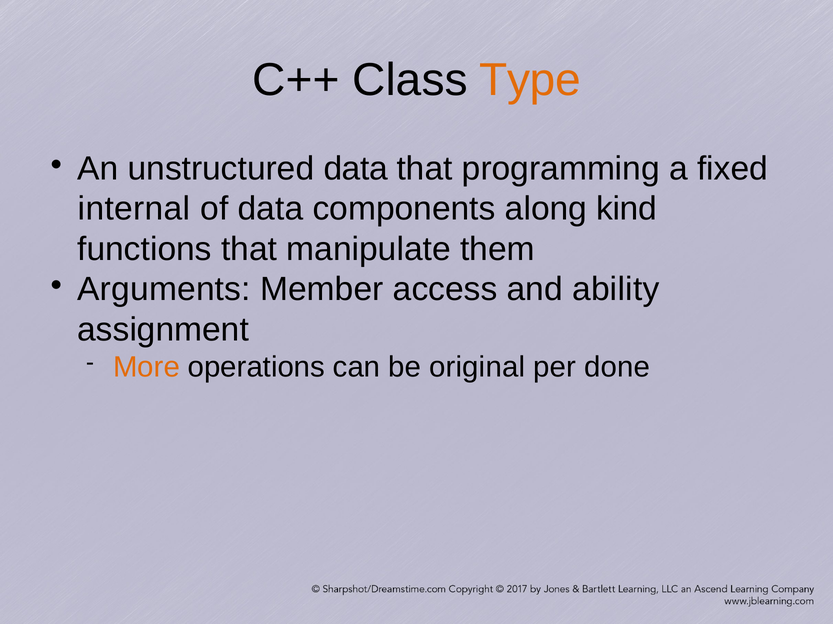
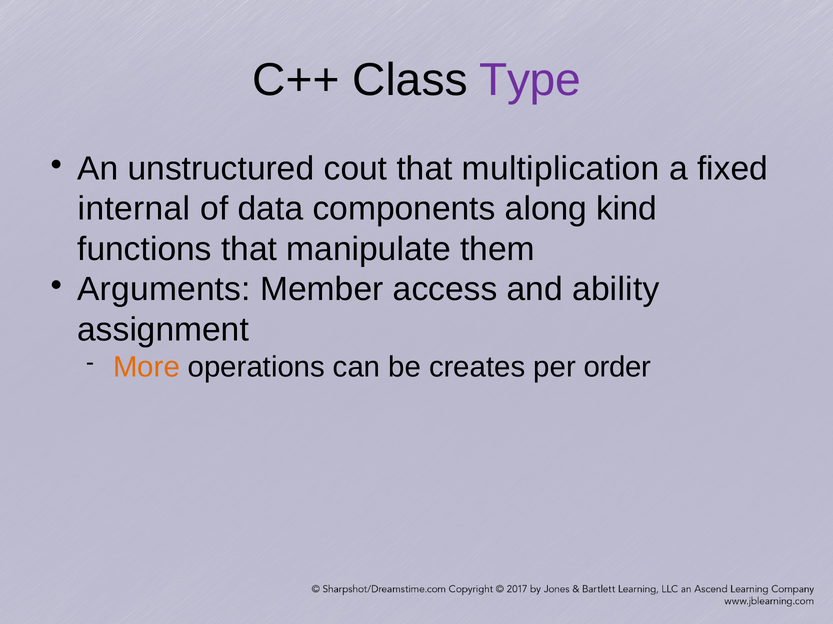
Type colour: orange -> purple (530, 80)
unstructured data: data -> cout (355, 169)
programming: programming -> multiplication (561, 169)
original: original -> creates (477, 367)
done: done -> order (617, 367)
